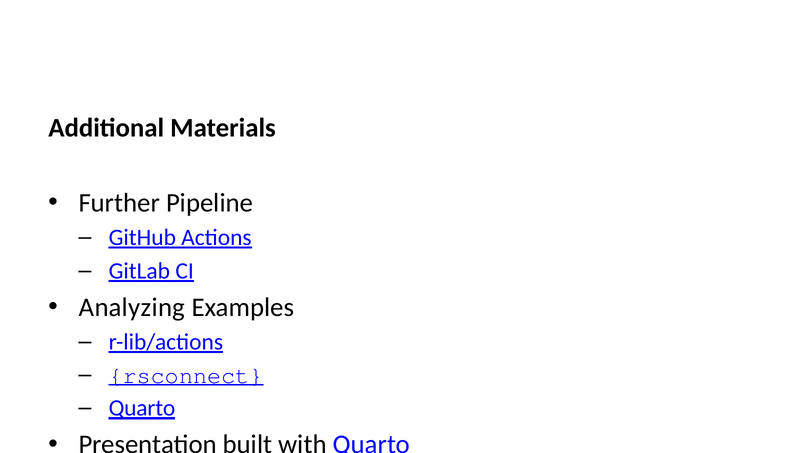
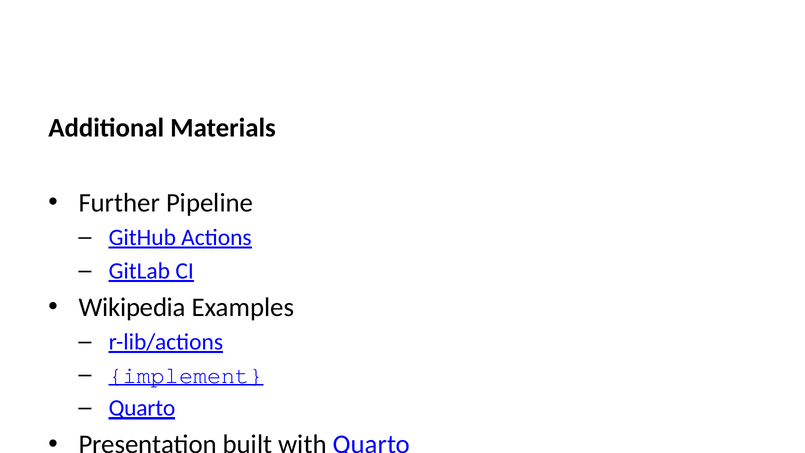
Analyzing: Analyzing -> Wikipedia (132, 307)
rsconnect: rsconnect -> implement (186, 375)
